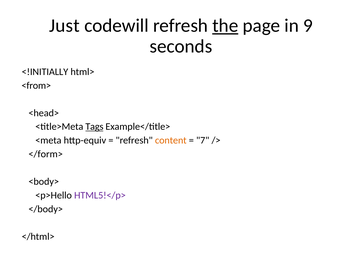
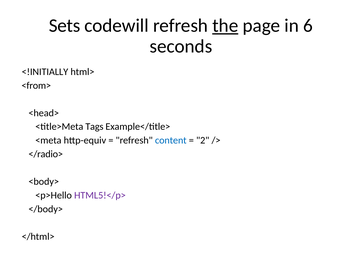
Just: Just -> Sets (65, 26)
9: 9 -> 6 (308, 26)
Tags underline: present -> none (94, 127)
content colour: orange -> blue (171, 141)
7: 7 -> 2 (203, 141)
</form>: </form> -> </radio> (46, 154)
